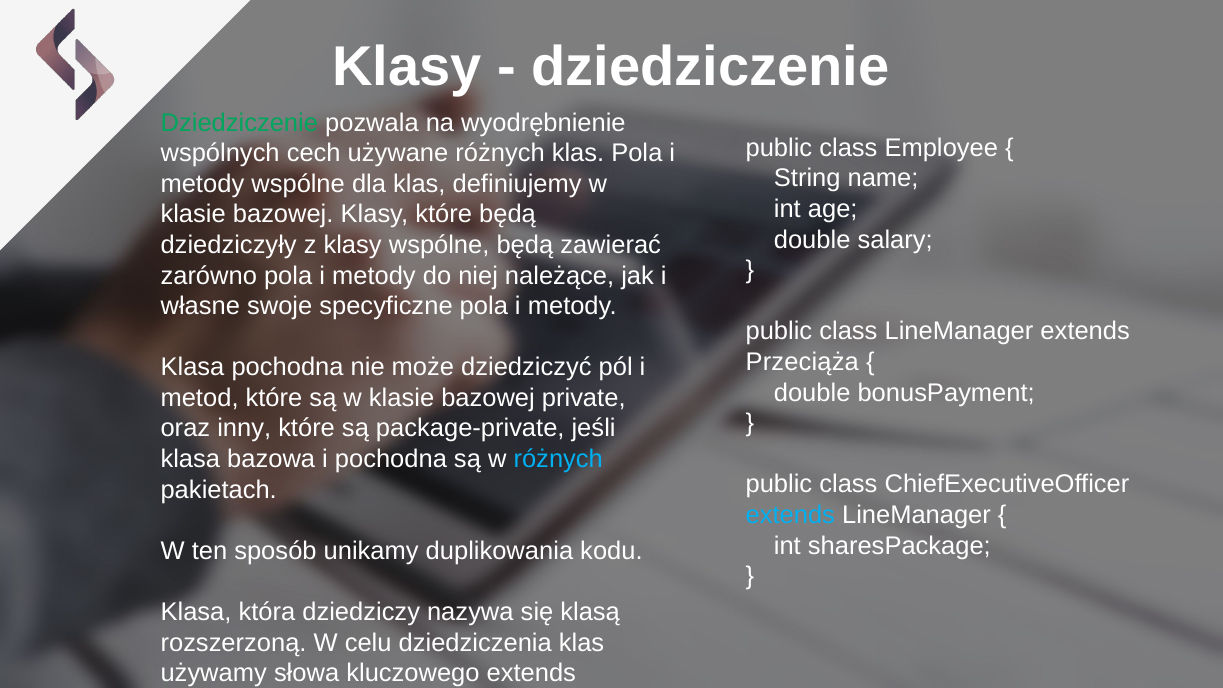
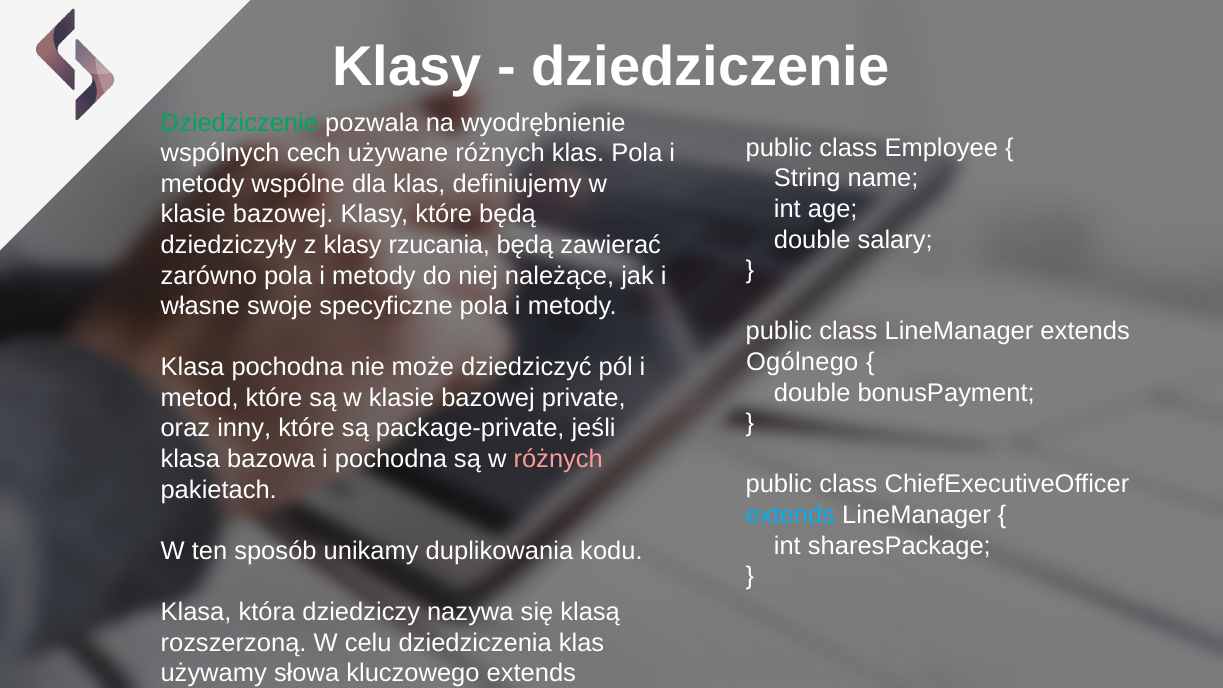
klasy wspólne: wspólne -> rzucania (439, 245)
Przeciąża: Przeciąża -> Ogólnego (802, 362)
różnych colour: light blue -> pink (558, 459)
